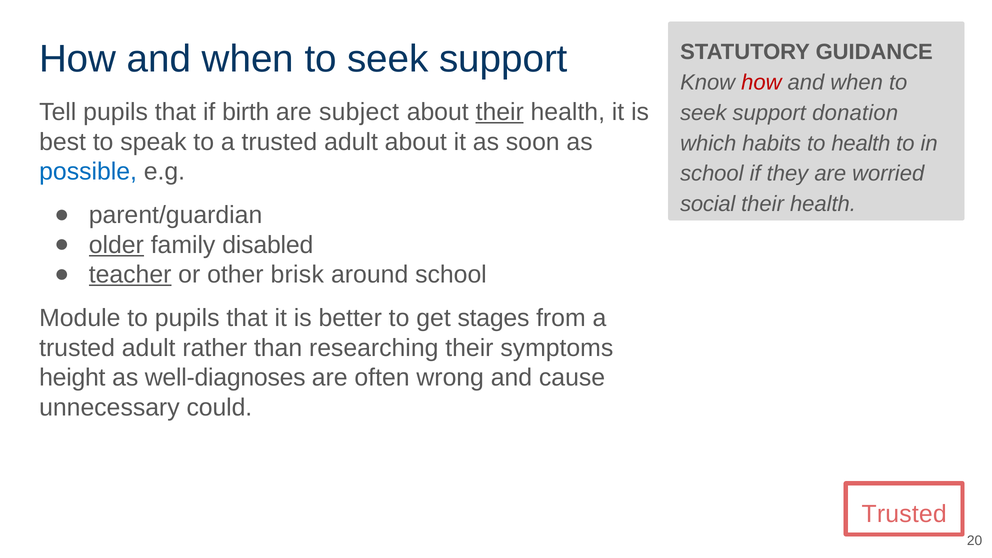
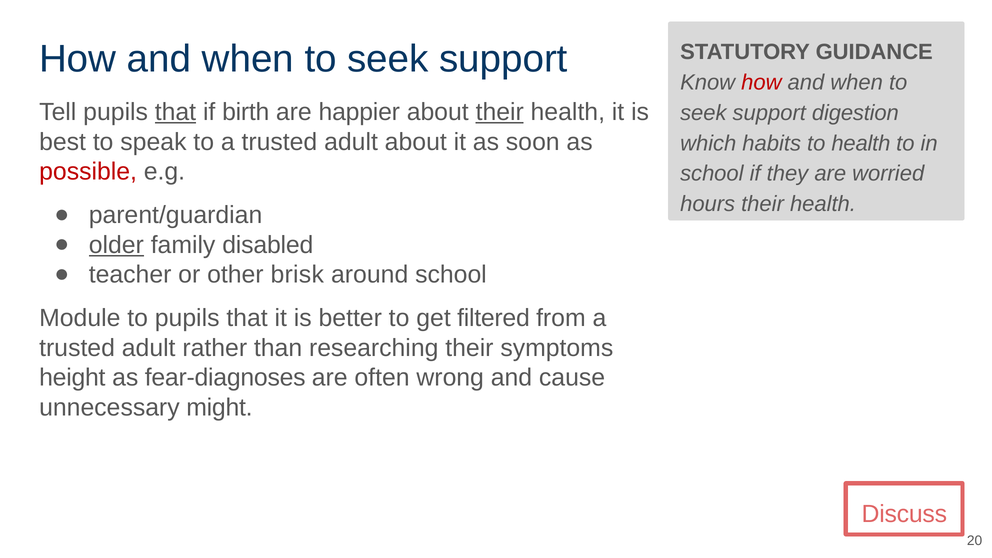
that underline: none -> present (175, 112)
subject: subject -> happier (359, 112)
donation: donation -> digestion (855, 113)
possible colour: blue -> red (88, 172)
social: social -> hours (708, 204)
teacher underline: present -> none (130, 275)
stages: stages -> filtered (493, 318)
well-diagnoses: well-diagnoses -> fear-diagnoses (225, 378)
could: could -> might (219, 408)
Trusted: Trusted -> Discuss (904, 514)
